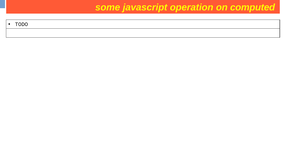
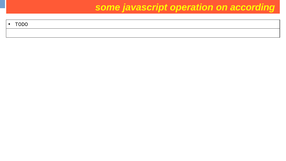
computed: computed -> according (253, 7)
